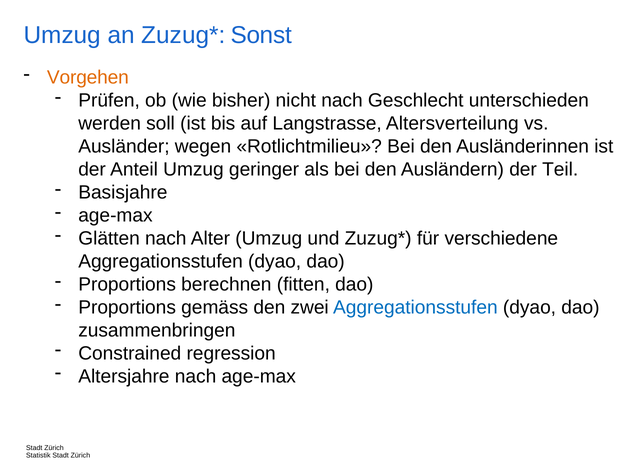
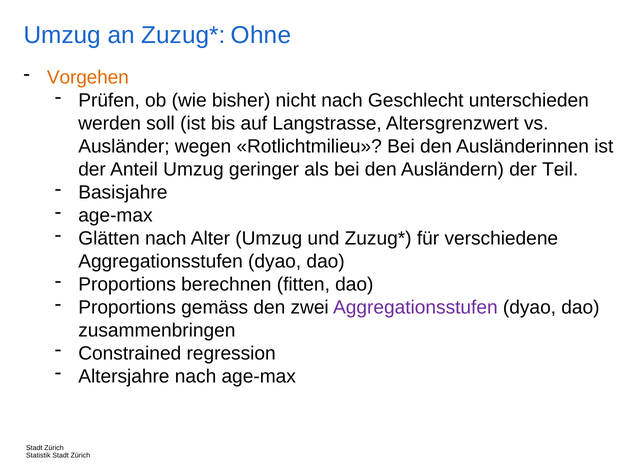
Sonst: Sonst -> Ohne (261, 35)
Altersverteilung: Altersverteilung -> Altersgrenzwert (452, 124)
Aggregationsstufen colour: blue -> purple (415, 308)
